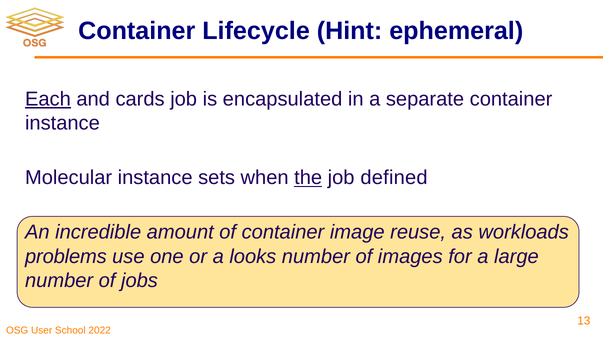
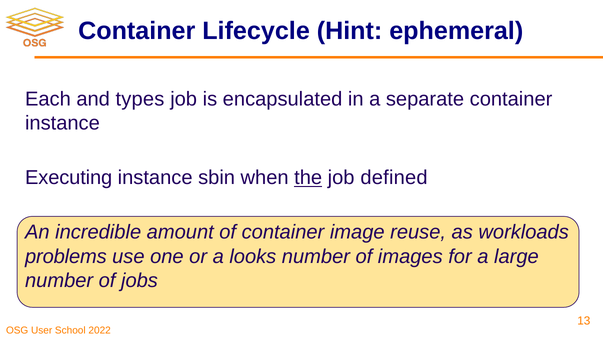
Each underline: present -> none (48, 99)
cards: cards -> types (140, 99)
Molecular: Molecular -> Executing (69, 178)
sets: sets -> sbin (217, 178)
